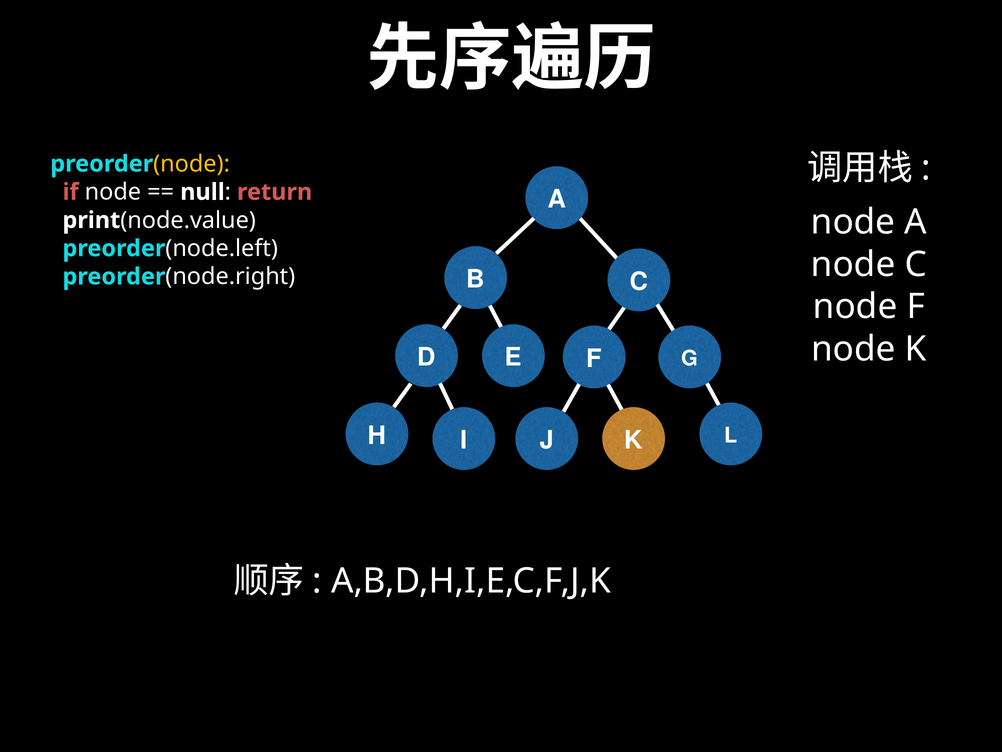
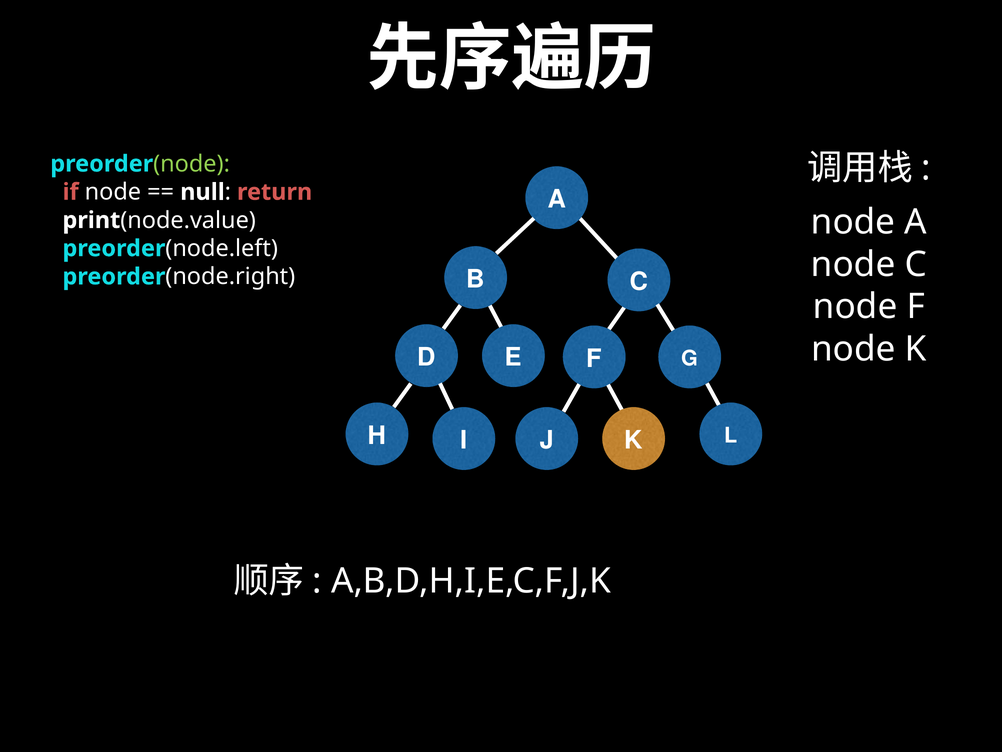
node colour: yellow -> light green (192, 164)
